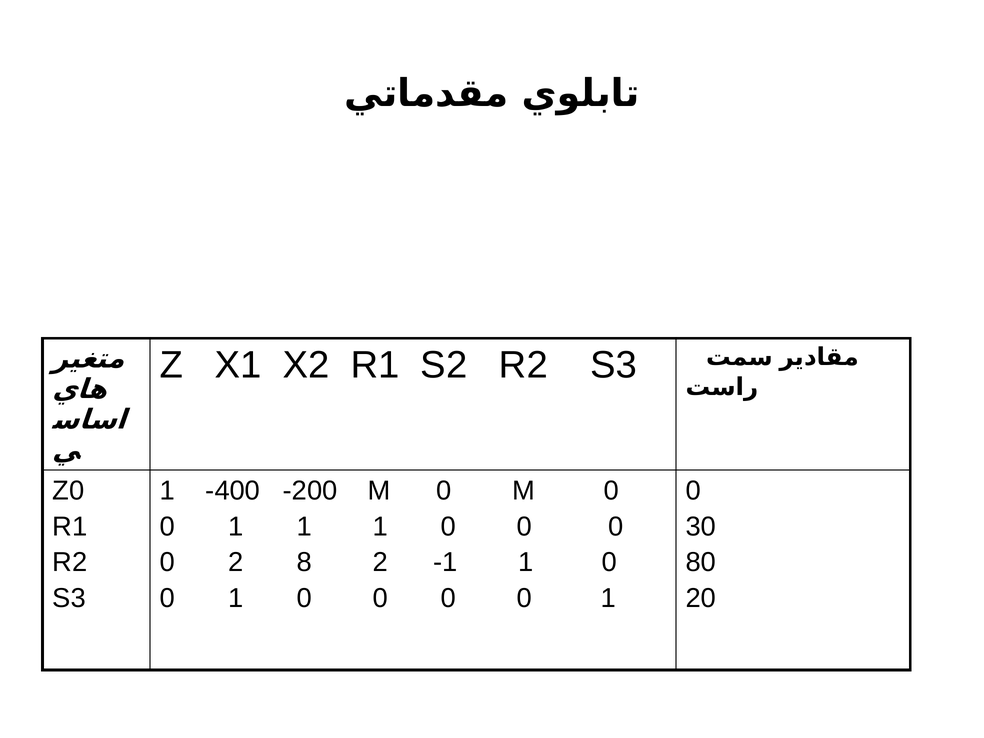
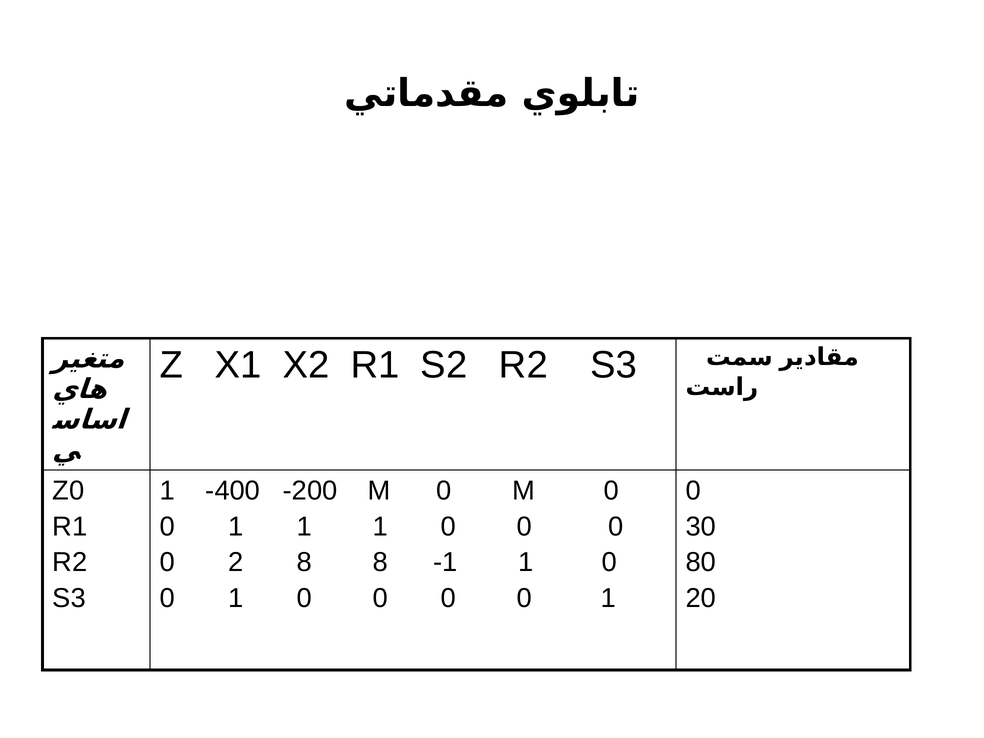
8 2: 2 -> 8 (380, 562)
